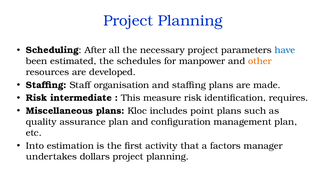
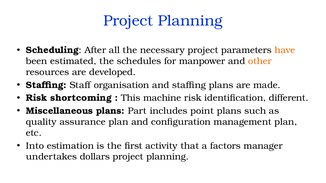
have colour: blue -> orange (285, 50)
intermediate: intermediate -> shortcoming (81, 98)
measure: measure -> machine (162, 98)
requires: requires -> different (289, 98)
Kloc: Kloc -> Part (137, 111)
